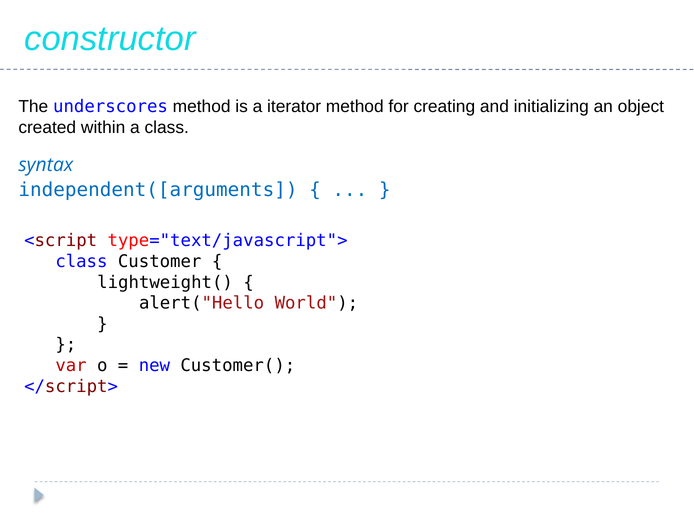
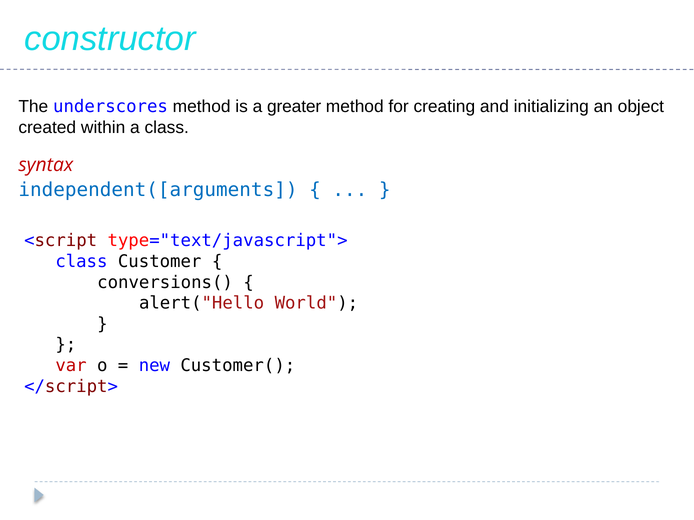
iterator: iterator -> greater (294, 107)
syntax colour: blue -> red (46, 165)
lightweight(: lightweight( -> conversions( (165, 283)
